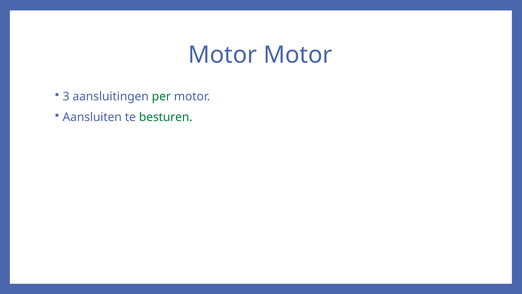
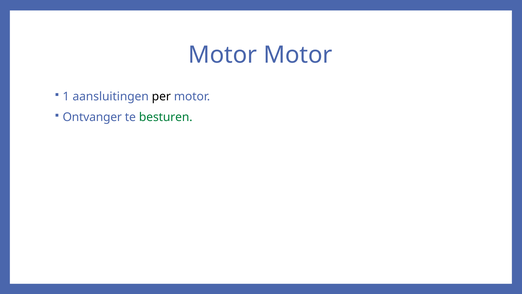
3: 3 -> 1 (66, 96)
per colour: green -> black (161, 96)
Aansluiten: Aansluiten -> Ontvanger (92, 117)
